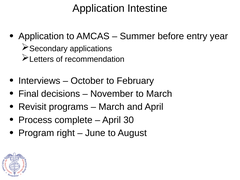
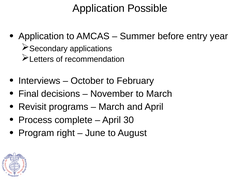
Intestine: Intestine -> Possible (147, 8)
